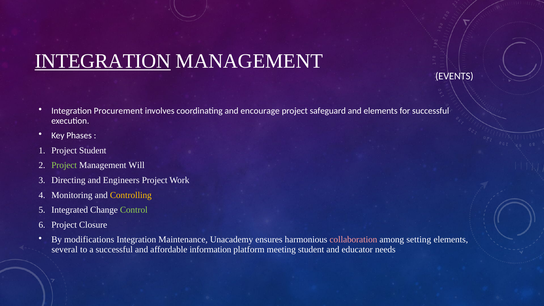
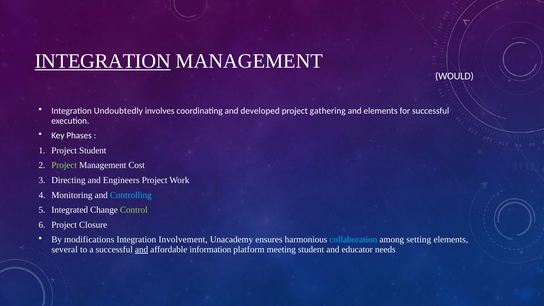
EVENTS: EVENTS -> WOULD (454, 76)
Procurement: Procurement -> Undoubtedly (118, 111)
encourage: encourage -> developed (260, 111)
safeguard: safeguard -> gathering (328, 111)
Will: Will -> Cost (137, 165)
Controlling colour: yellow -> light blue (131, 195)
Maintenance: Maintenance -> Involvement (183, 240)
collaboration colour: pink -> light blue (353, 240)
and underline: none -> present (142, 249)
